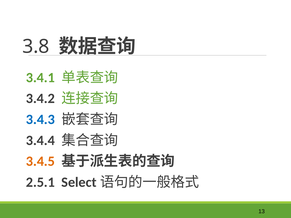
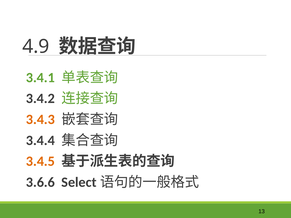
3.8: 3.8 -> 4.9 (36, 46)
3.4.3 colour: blue -> orange (40, 120)
2.5.1: 2.5.1 -> 3.6.6 (40, 182)
